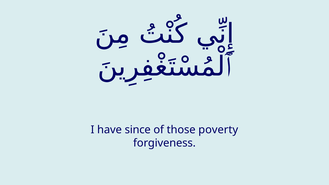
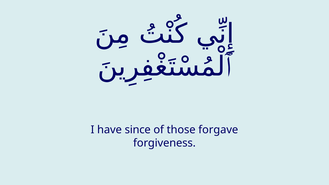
poverty: poverty -> forgave (218, 130)
